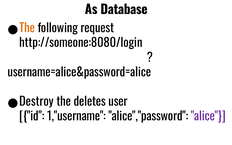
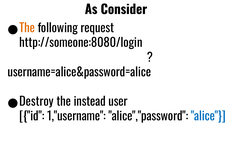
Database: Database -> Consider (124, 10)
deletes: deletes -> instead (90, 102)
alice colour: purple -> blue (208, 116)
